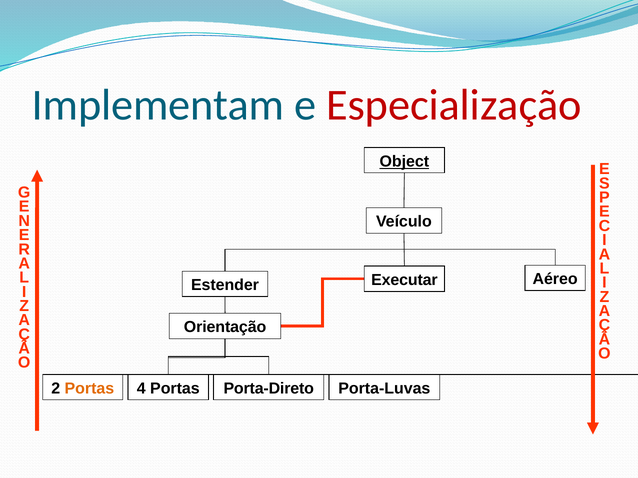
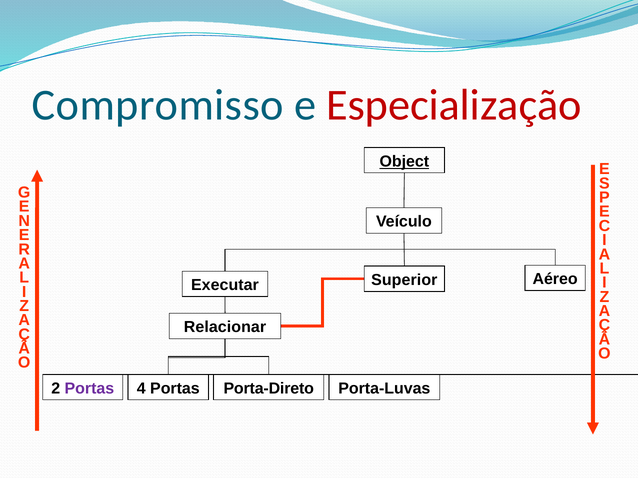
Implementam: Implementam -> Compromisso (158, 105)
Executar: Executar -> Superior (404, 280)
Estender: Estender -> Executar (225, 285)
Orientação: Orientação -> Relacionar (225, 327)
Portas colour: orange -> purple (89, 389)
